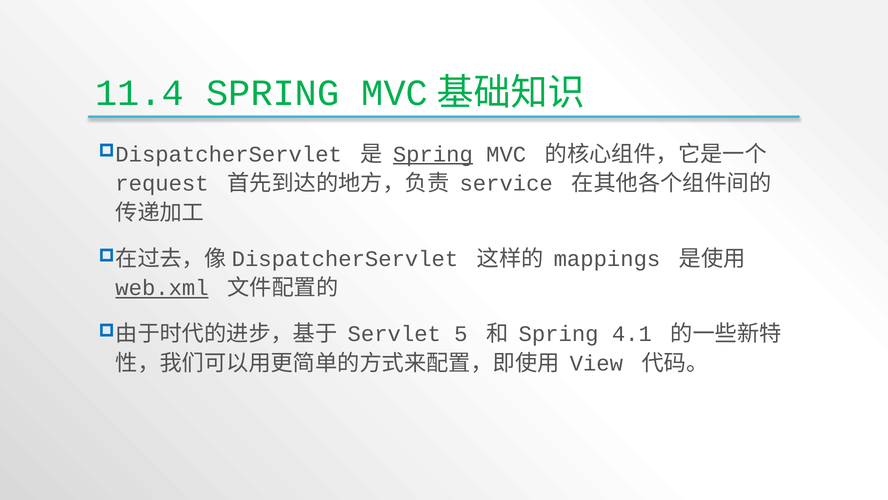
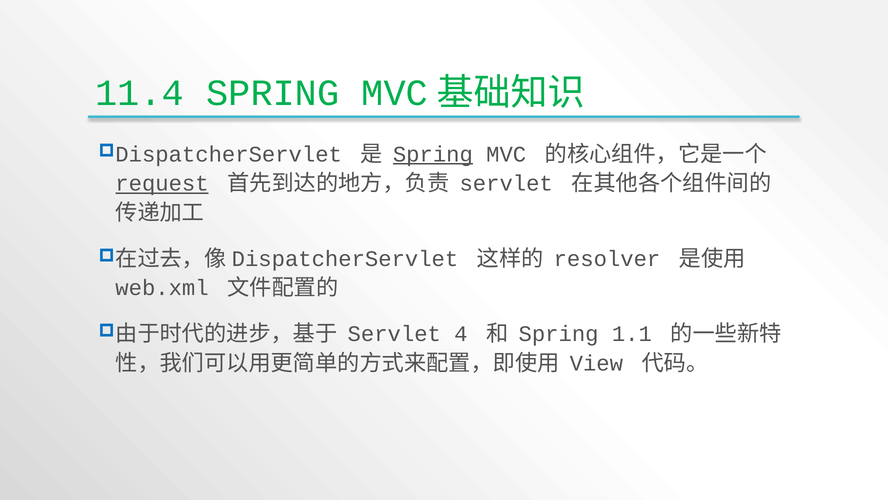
request underline: none -> present (162, 183)
service: service -> servlet (506, 183)
mappings: mappings -> resolver (607, 259)
web.xml underline: present -> none (162, 288)
5: 5 -> 4 (461, 334)
4.1: 4.1 -> 1.1 (632, 334)
